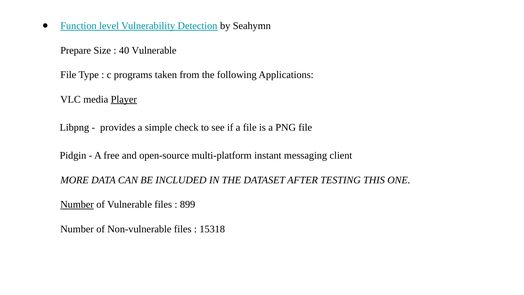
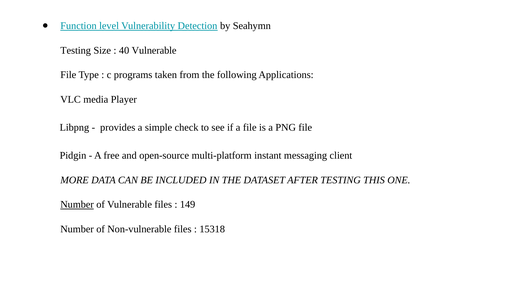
Prepare: Prepare -> Testing (76, 50)
Player underline: present -> none (124, 99)
899: 899 -> 149 (188, 204)
